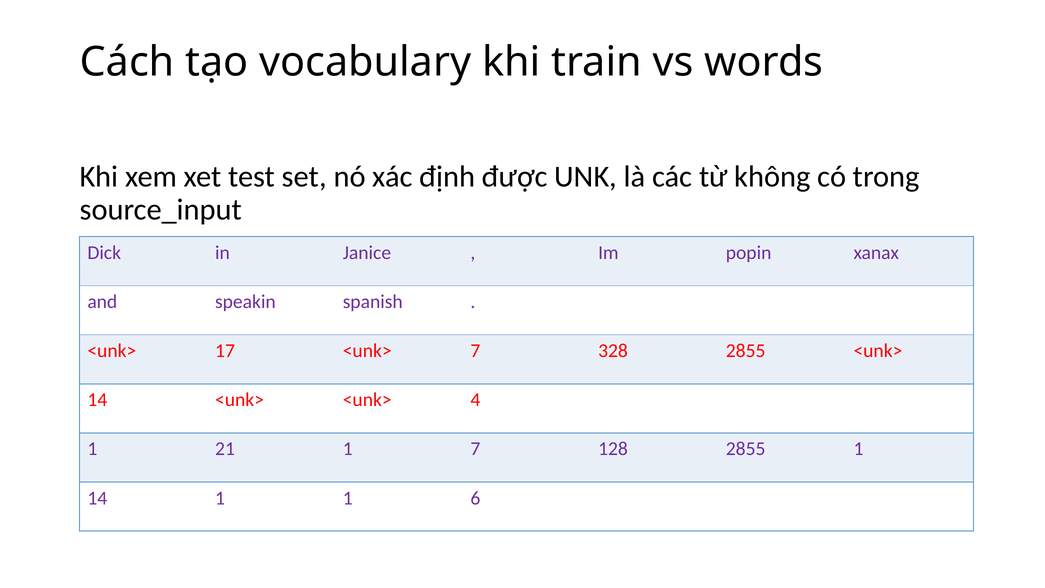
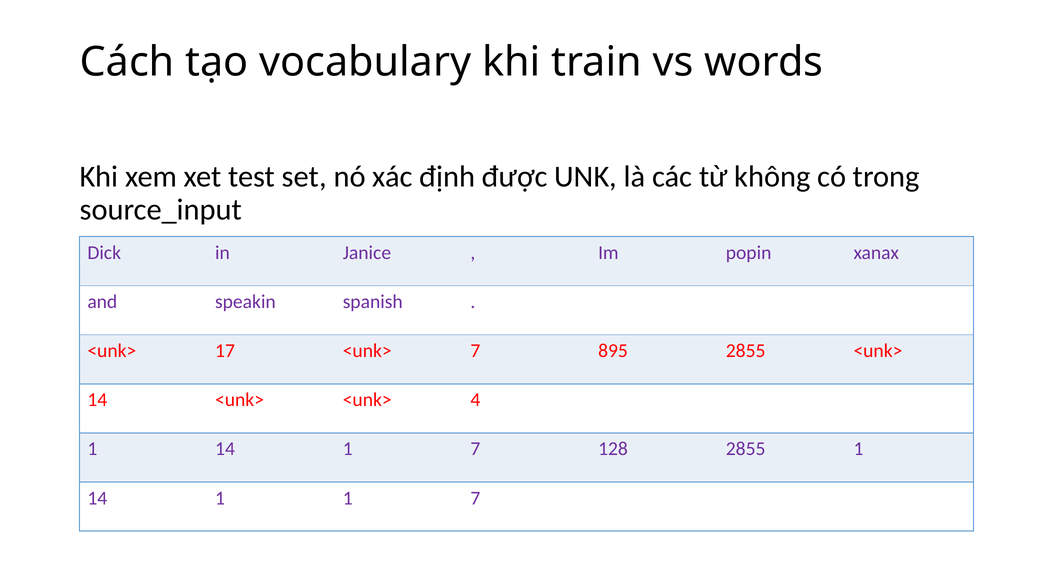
328: 328 -> 895 (613, 351)
21: 21 -> 14 (225, 449)
1 1 6: 6 -> 7 (475, 498)
